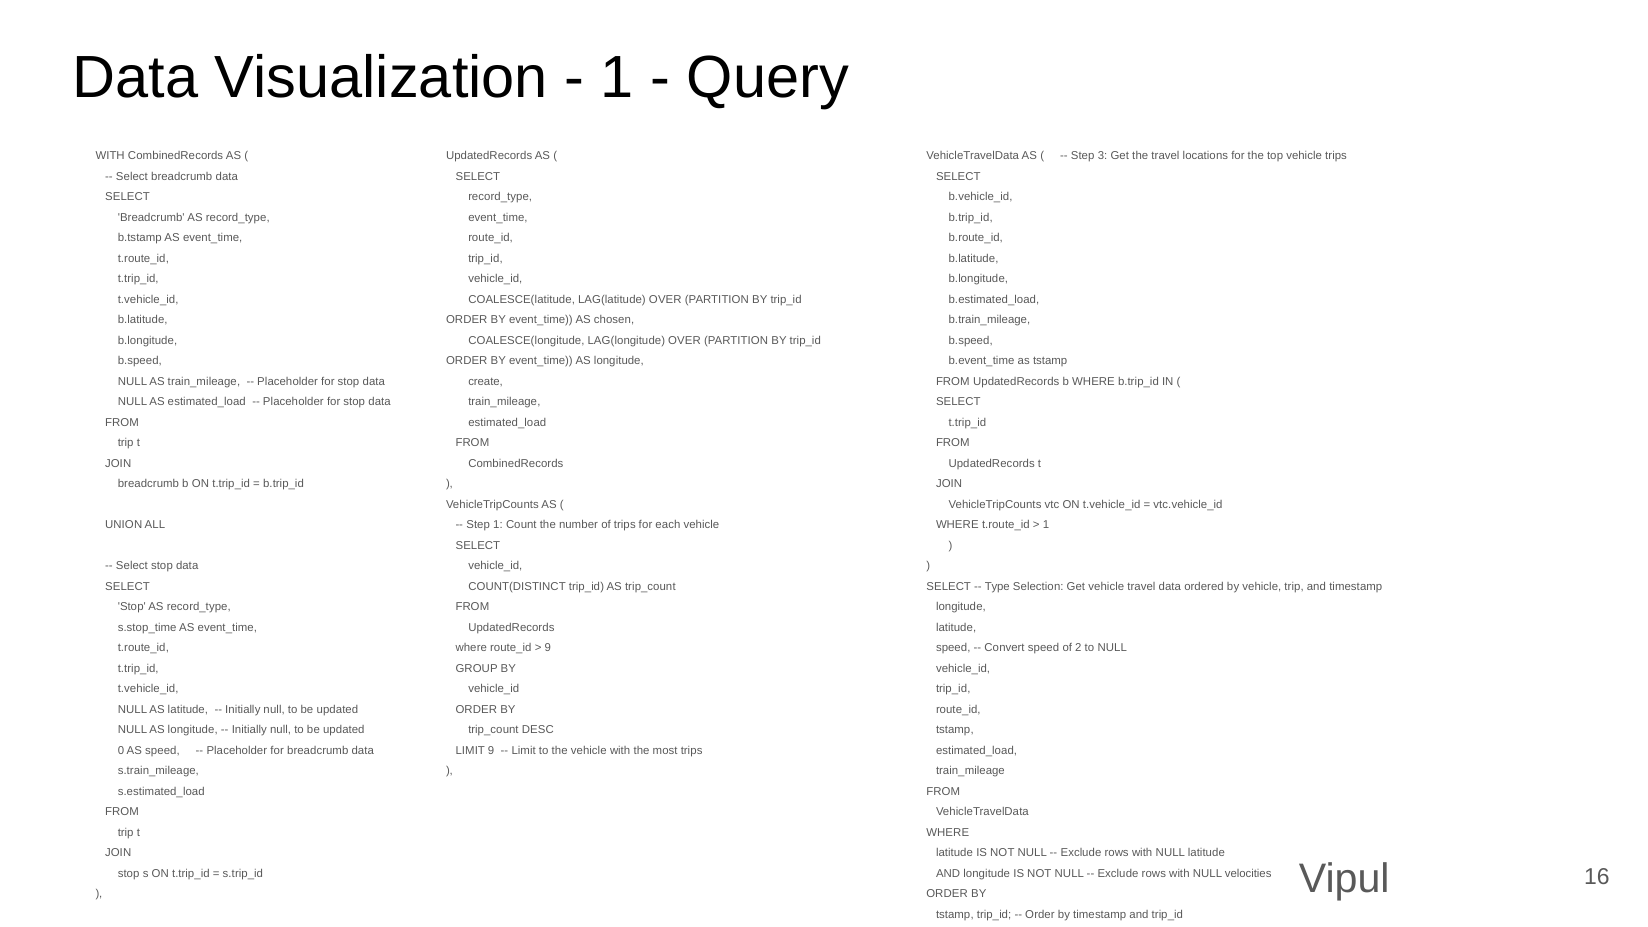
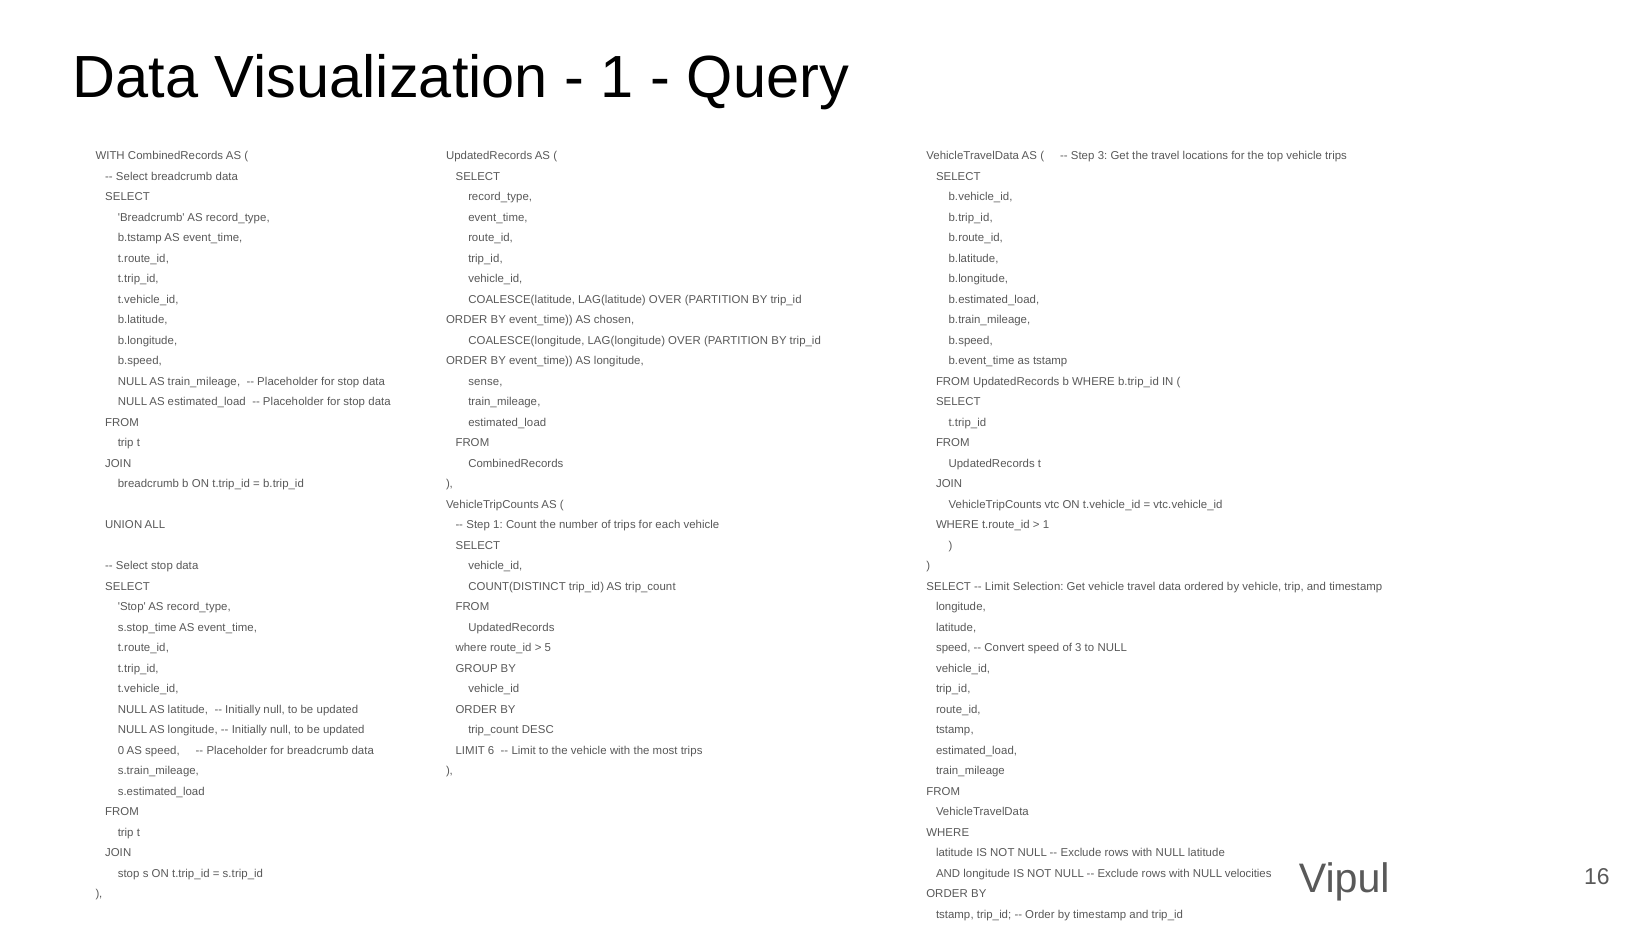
create: create -> sense (485, 381)
Type: Type -> Limit (997, 587)
9: 9 -> 5 (548, 648)
of 2: 2 -> 3 (1078, 648)
LIMIT 9: 9 -> 6 (491, 750)
